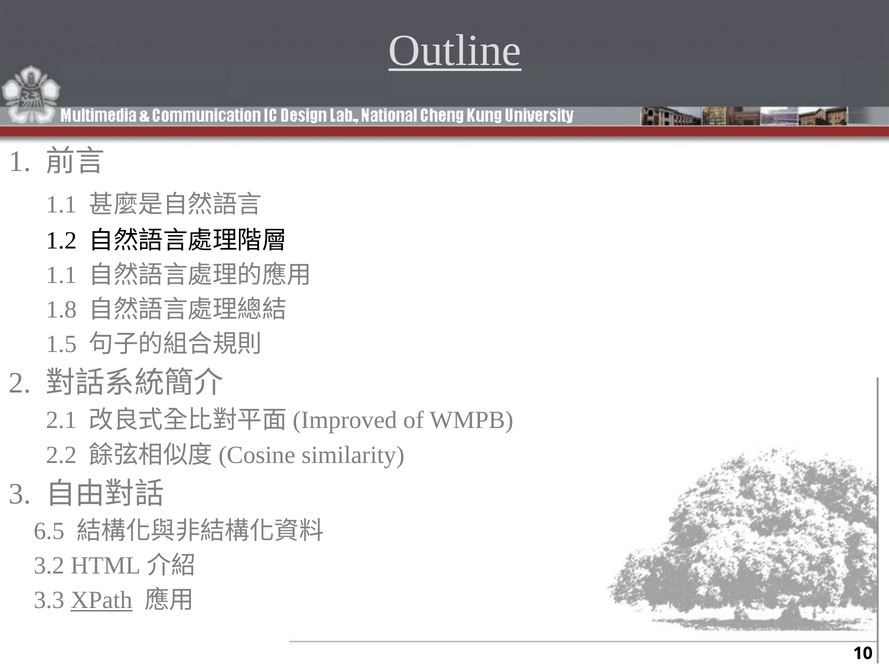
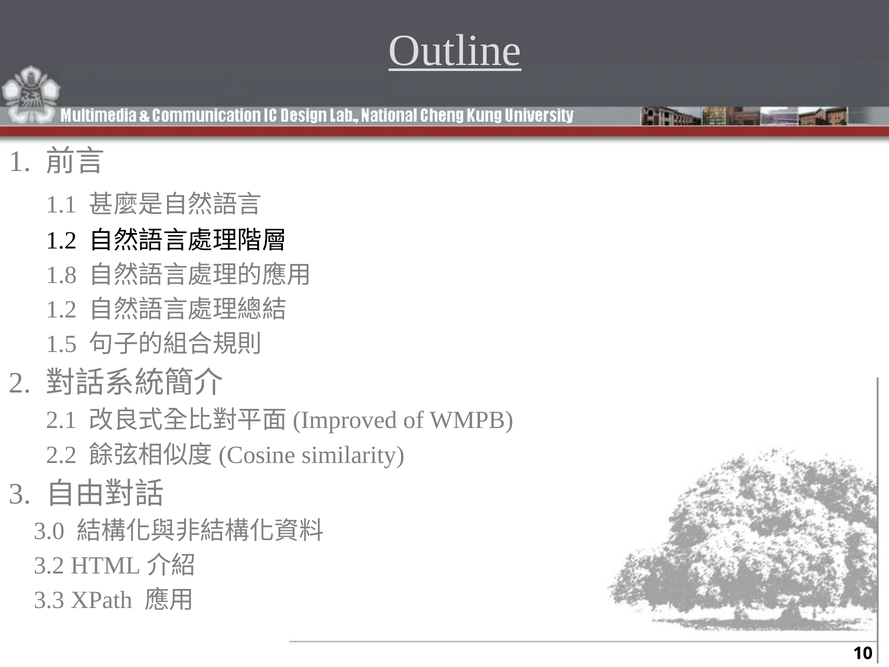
1.1: 1.1 -> 1.8 (61, 275)
1.8: 1.8 -> 1.2 (61, 309)
6.5: 6.5 -> 3.0 (49, 531)
XPath underline: present -> none (102, 600)
